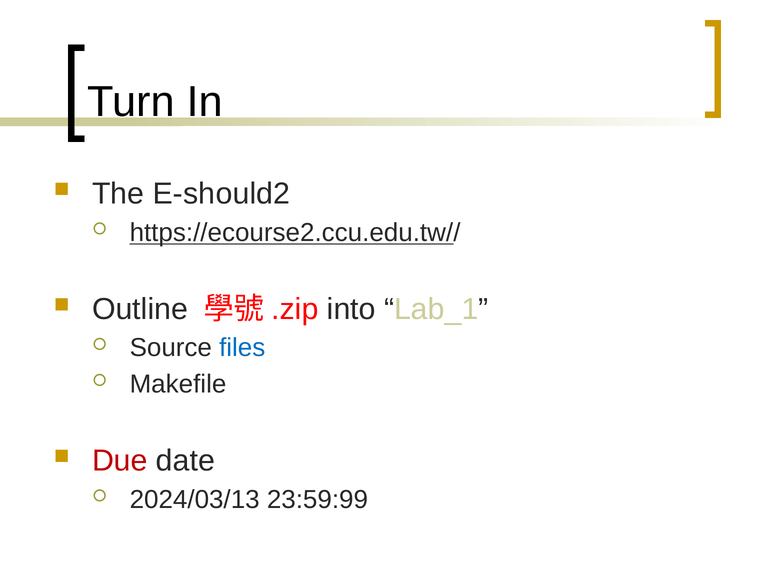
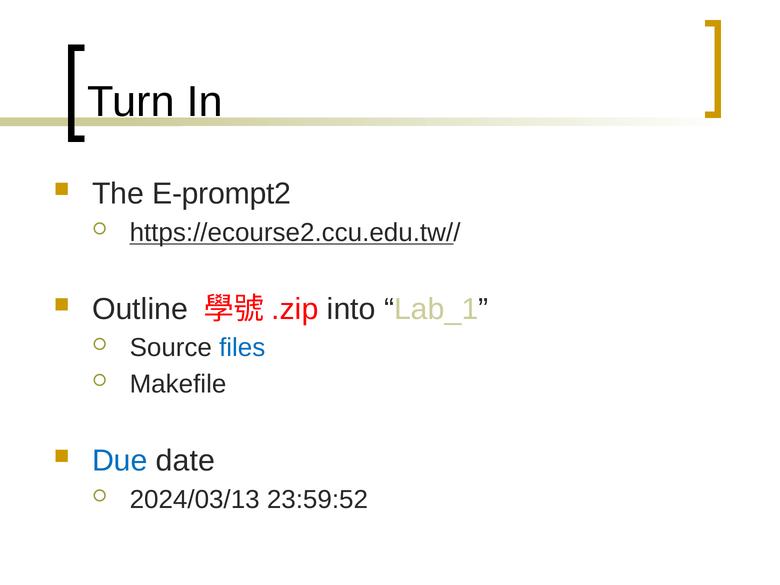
E-should2: E-should2 -> E-prompt2 (222, 194)
Due colour: red -> blue (120, 461)
23:59:99: 23:59:99 -> 23:59:52 (317, 500)
